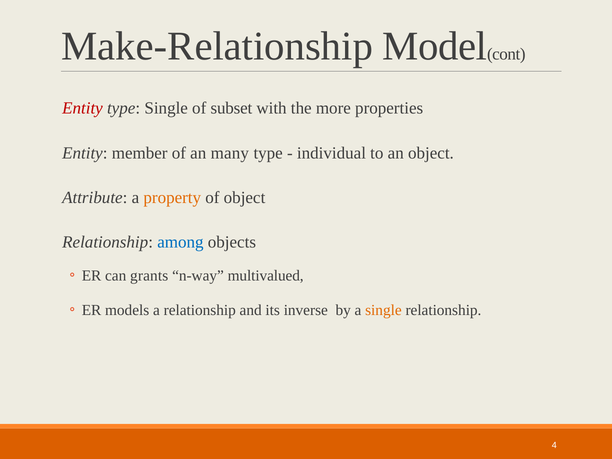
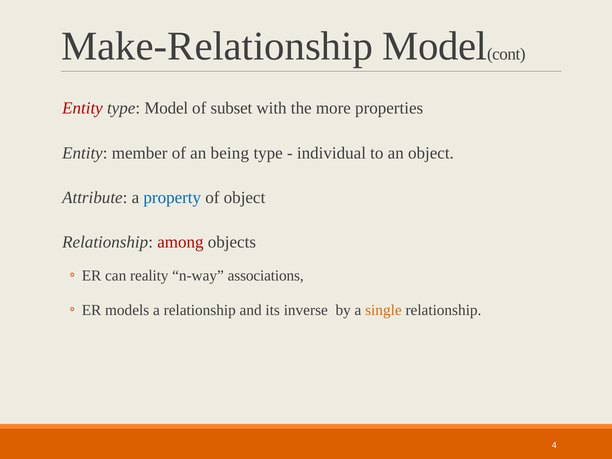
type Single: Single -> Model (166, 108)
many: many -> being (230, 153)
property colour: orange -> blue (172, 197)
among colour: blue -> red (180, 242)
grants: grants -> reality (149, 276)
multivalued: multivalued -> associations (266, 276)
